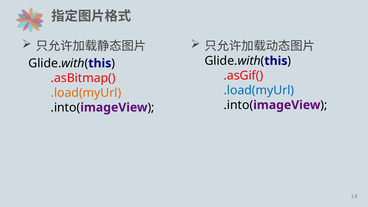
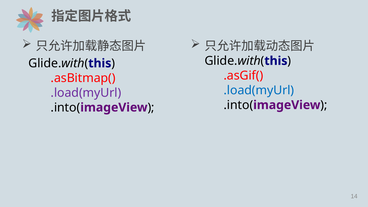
.load(myUrl colour: orange -> purple (86, 93)
